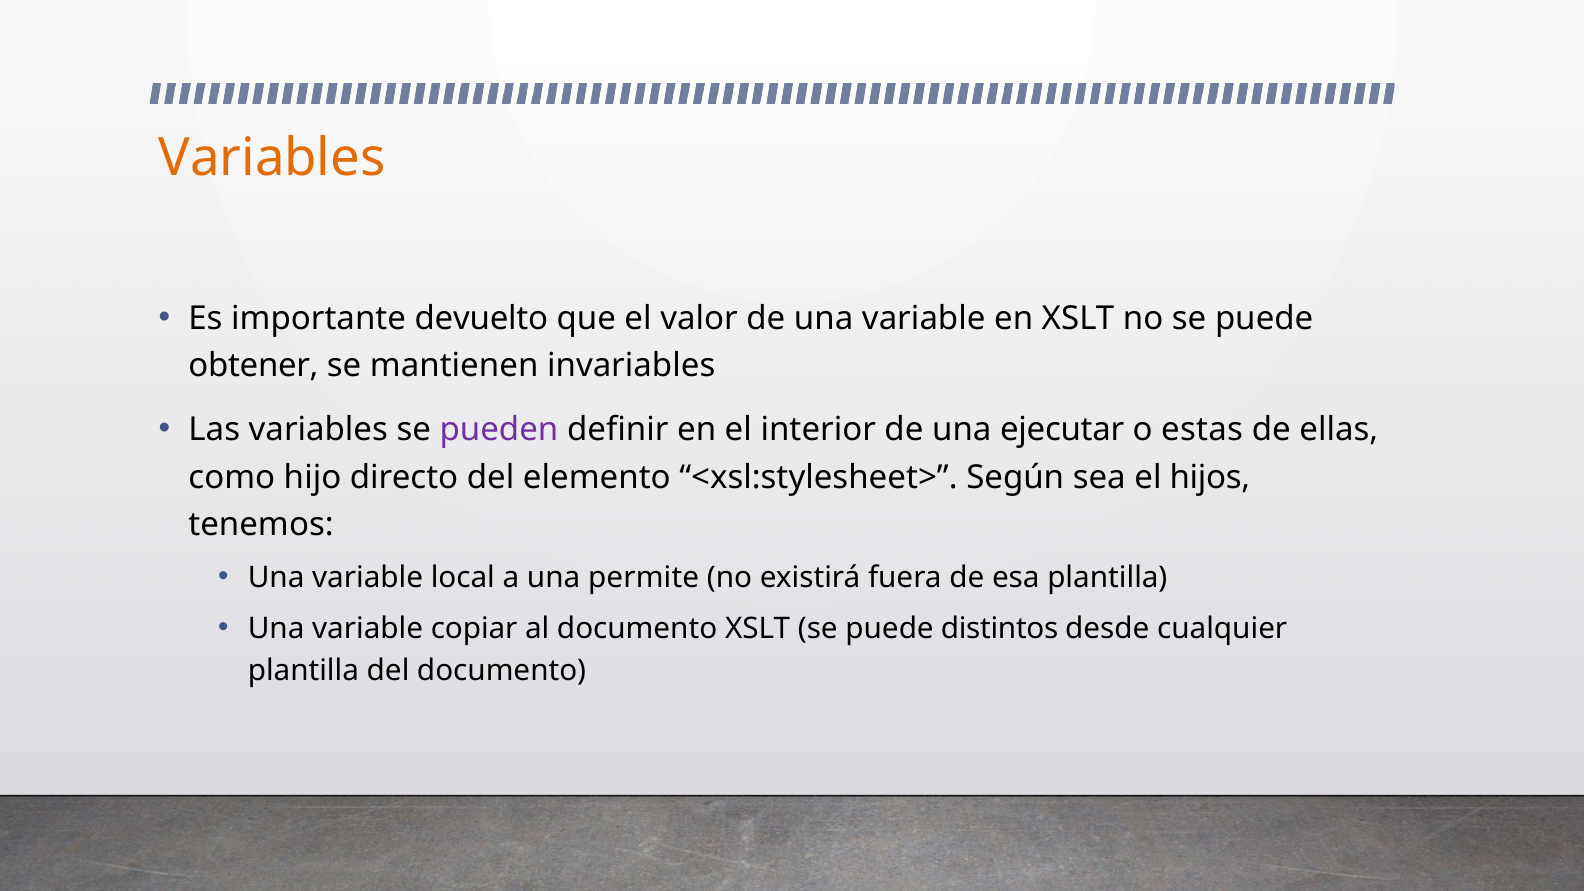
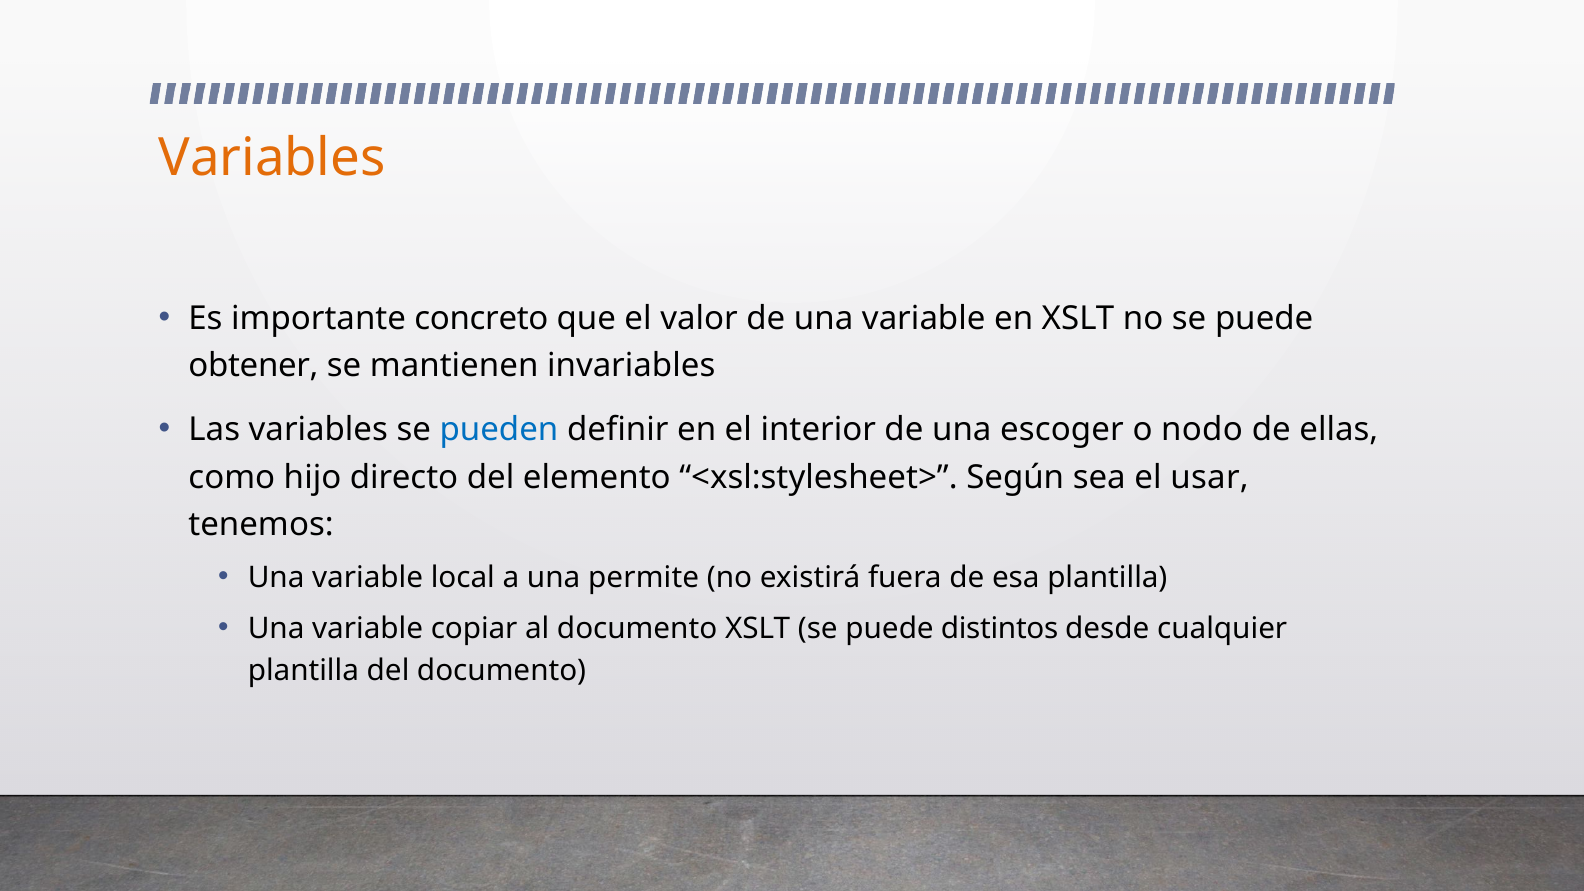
devuelto: devuelto -> concreto (481, 318)
pueden colour: purple -> blue (499, 430)
ejecutar: ejecutar -> escoger (1062, 430)
estas: estas -> nodo (1202, 430)
hijos: hijos -> usar (1210, 477)
